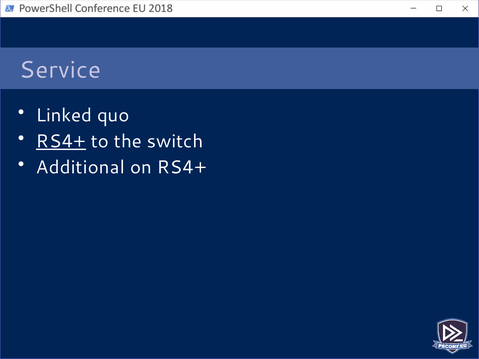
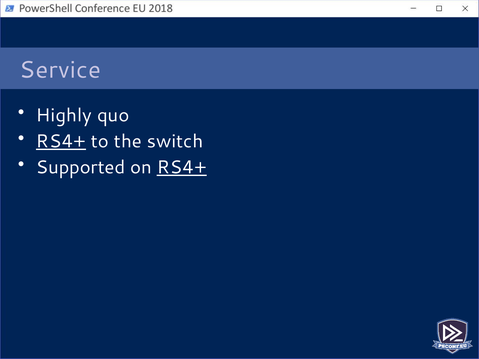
Linked: Linked -> Highly (64, 115)
Additional: Additional -> Supported (81, 167)
RS4+ underline: none -> present (182, 167)
